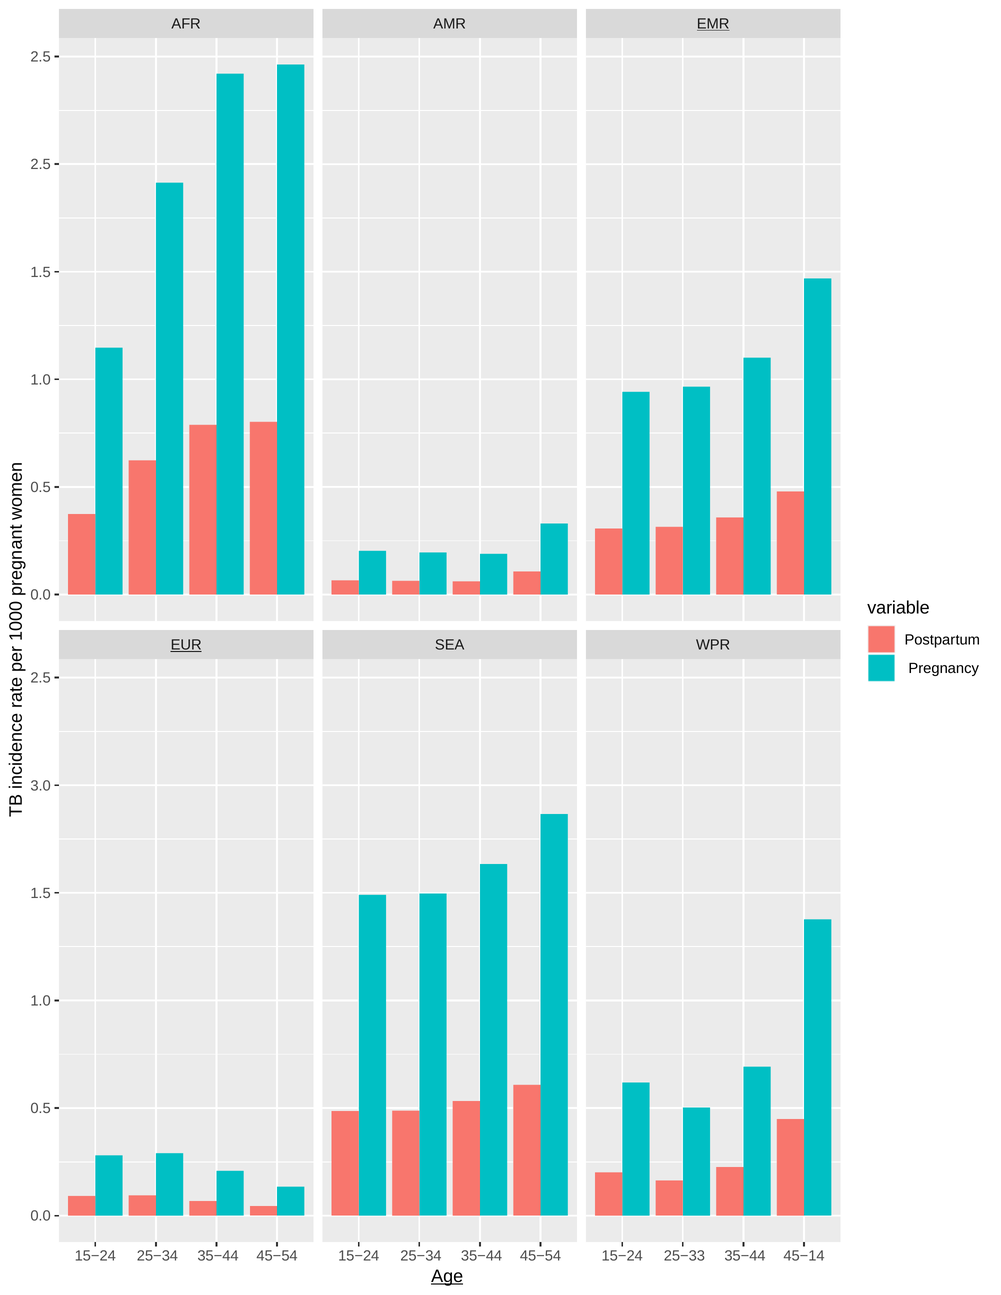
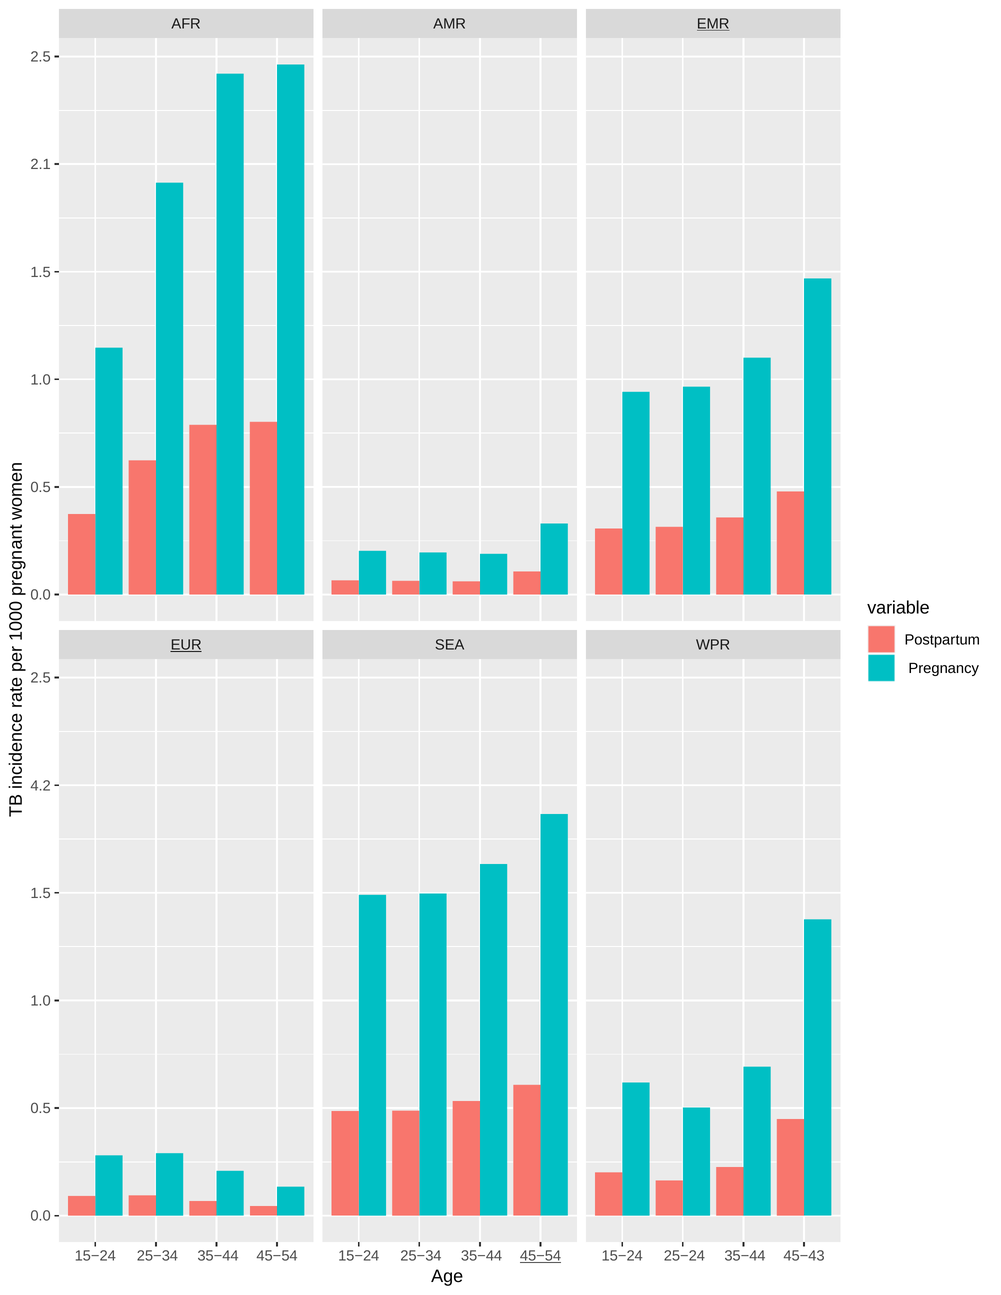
2.5: 2.5 -> 2.1 (41, 165)
3.0: 3.0 -> 4.2 (41, 786)
45−54 underline: none -> present (541, 1256)
25−33: 25−33 -> 25−24 (684, 1256)
45−14: 45−14 -> 45−43 (804, 1256)
Age underline: present -> none (447, 1277)
